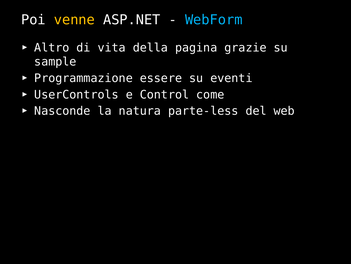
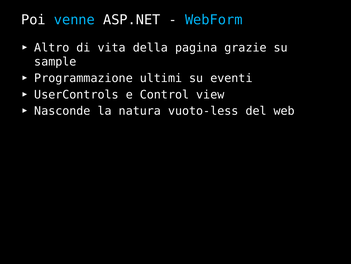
venne colour: yellow -> light blue (74, 20)
essere: essere -> ultimi (161, 78)
come: come -> view (210, 94)
parte-less: parte-less -> vuoto-less (203, 111)
